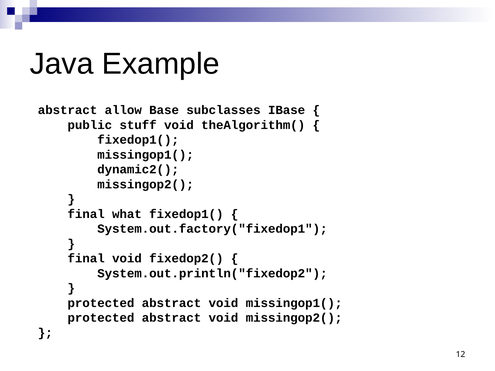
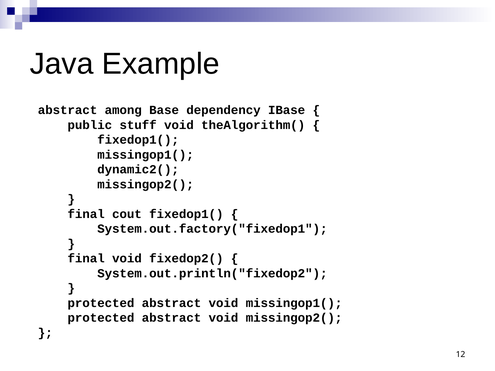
allow: allow -> among (123, 110)
subclasses: subclasses -> dependency (223, 110)
what: what -> cout (127, 214)
